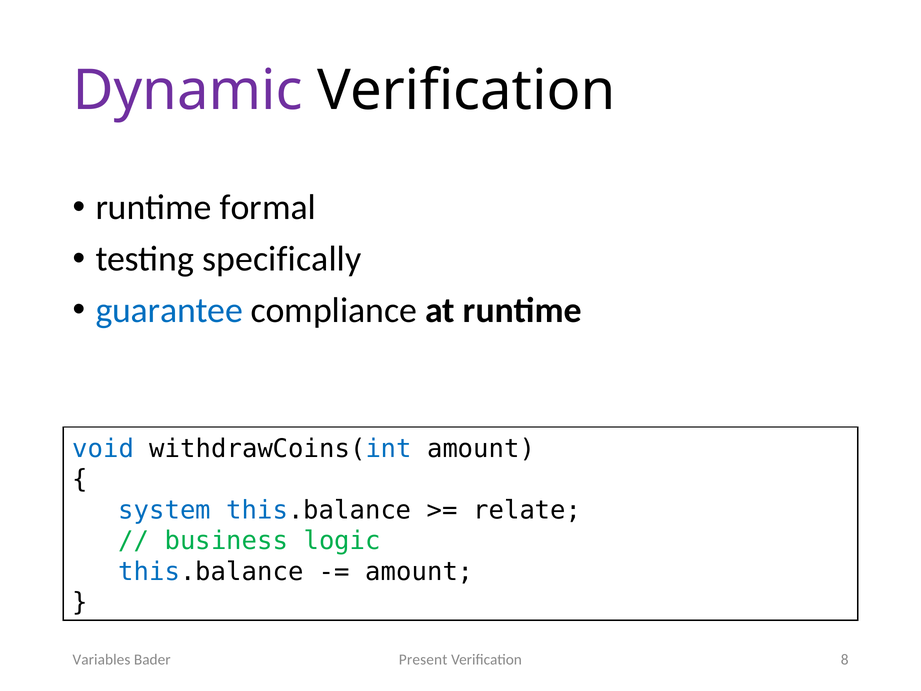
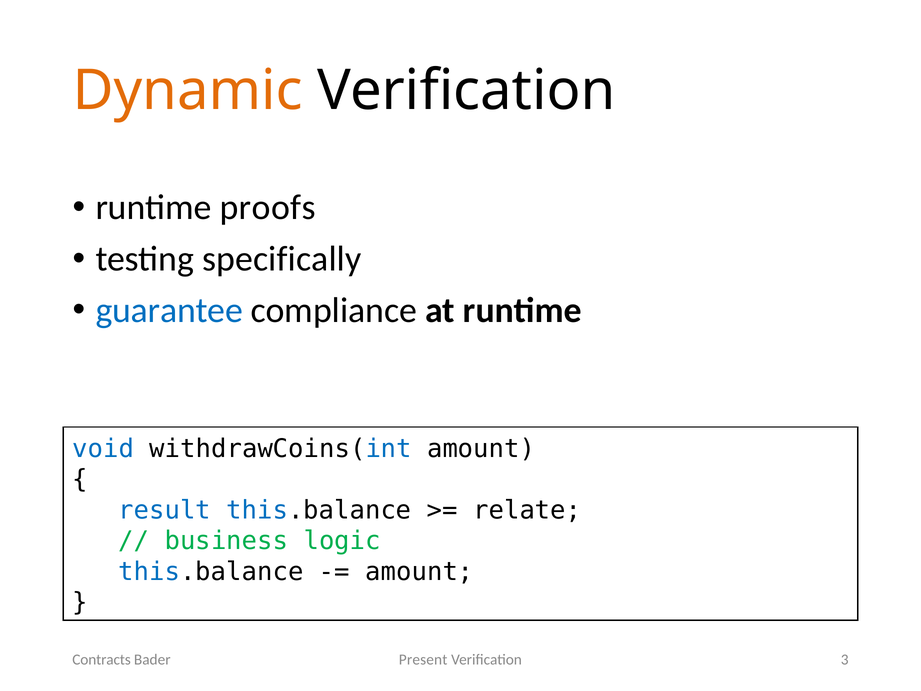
Dynamic colour: purple -> orange (188, 90)
formal: formal -> proofs (268, 208)
system: system -> result (165, 510)
8: 8 -> 3 (845, 660)
Variables: Variables -> Contracts (102, 660)
